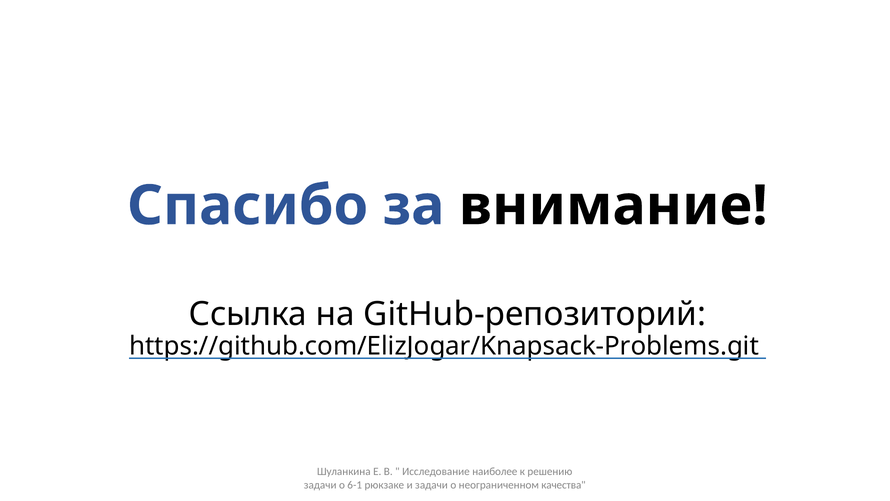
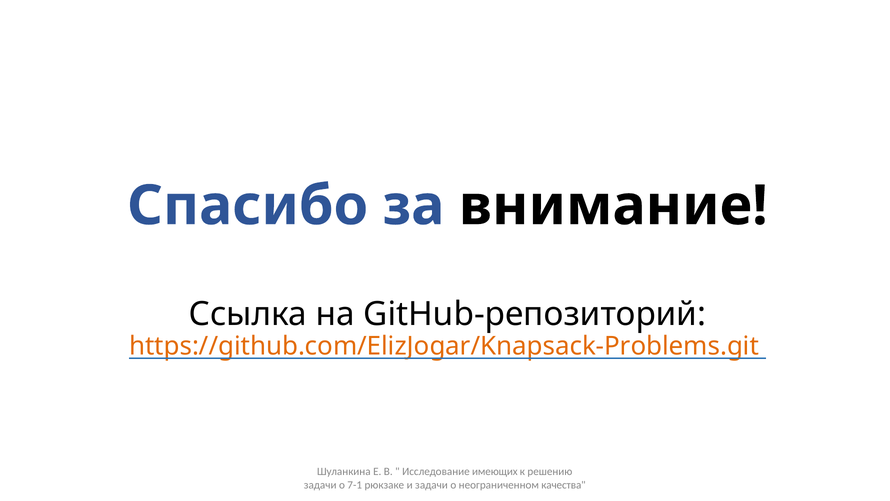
https://github.com/ElizJogar/Knapsack-Problems.git colour: black -> orange (444, 346)
наиболее: наиболее -> имеющих (495, 471)
6-1: 6-1 -> 7-1 (355, 485)
